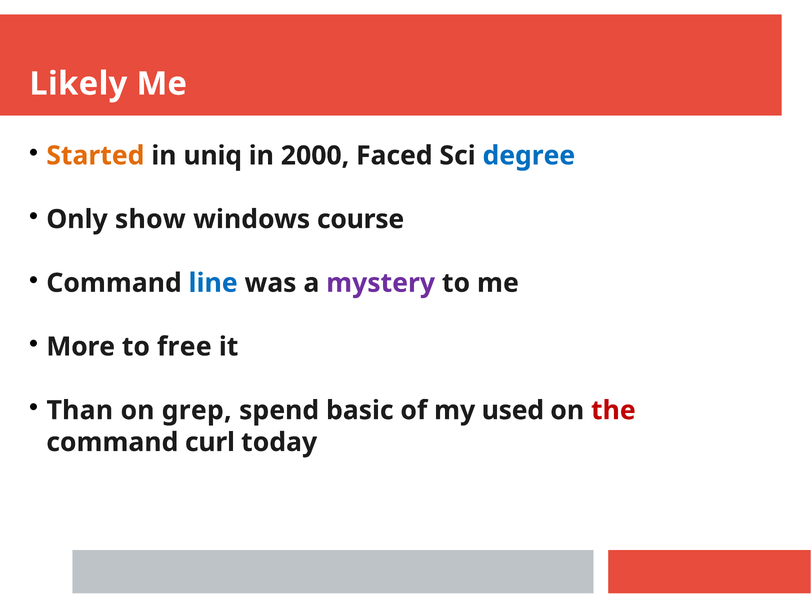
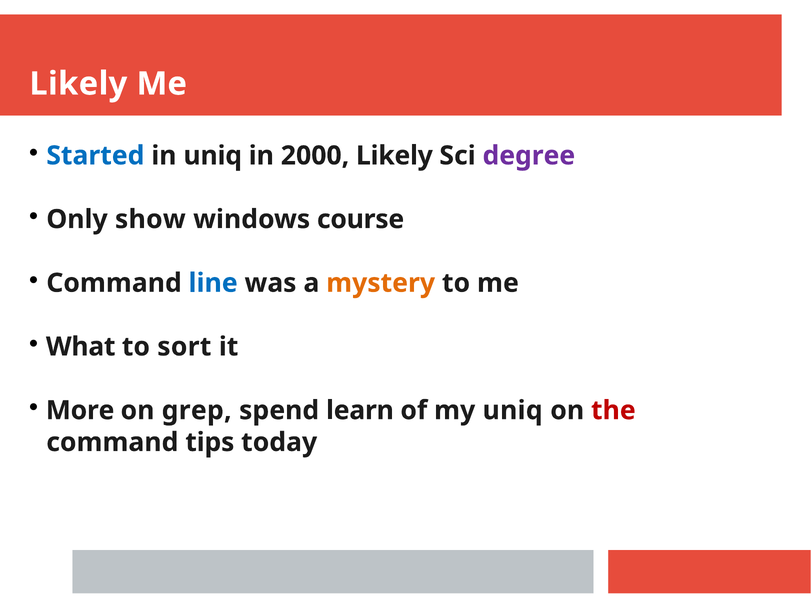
Started colour: orange -> blue (95, 156)
2000 Faced: Faced -> Likely (394, 156)
degree colour: blue -> purple (529, 156)
mystery colour: purple -> orange (381, 283)
More: More -> What (81, 347)
free: free -> sort (184, 347)
Than: Than -> More (80, 411)
basic: basic -> learn (360, 411)
my used: used -> uniq (513, 411)
curl: curl -> tips (210, 442)
